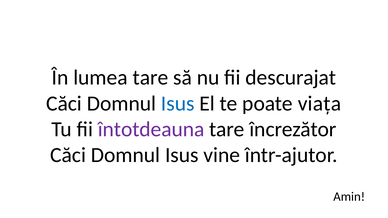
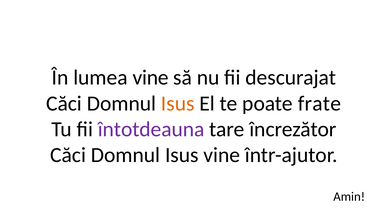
lumea tare: tare -> vine (151, 78)
Isus colour: blue -> orange (178, 104)
viața: viața -> frate (319, 104)
